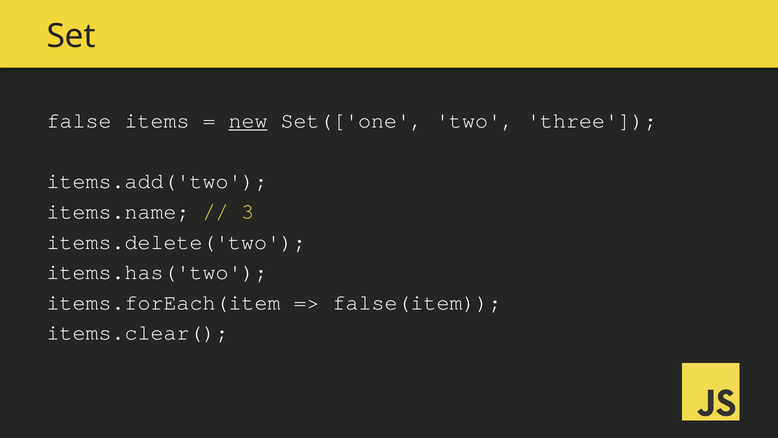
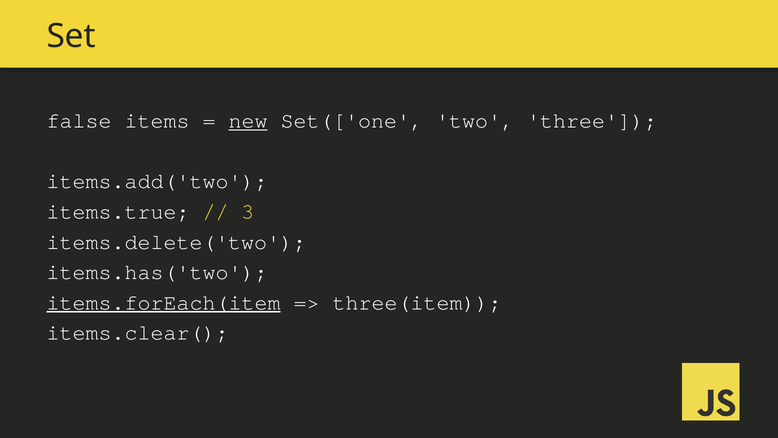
items.name: items.name -> items.true (118, 211)
items.forEach(item underline: none -> present (164, 302)
false(item: false(item -> three(item (417, 302)
